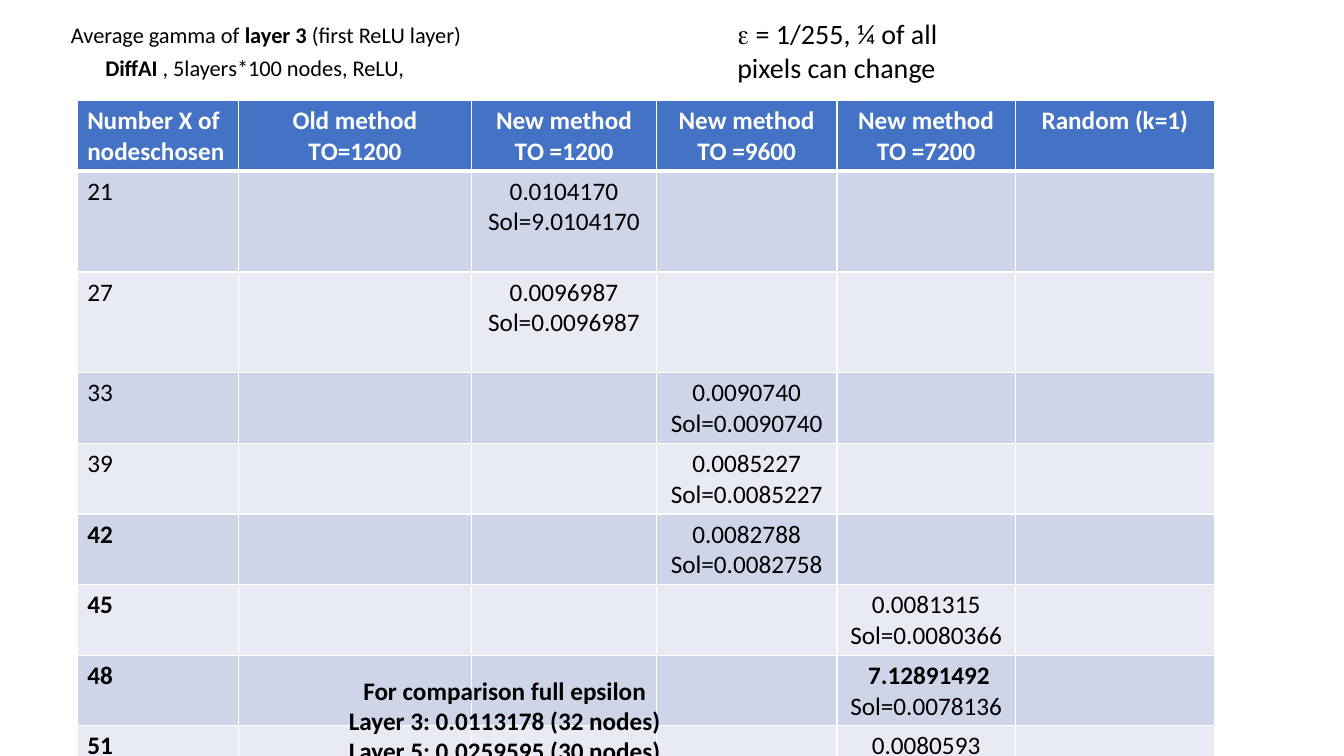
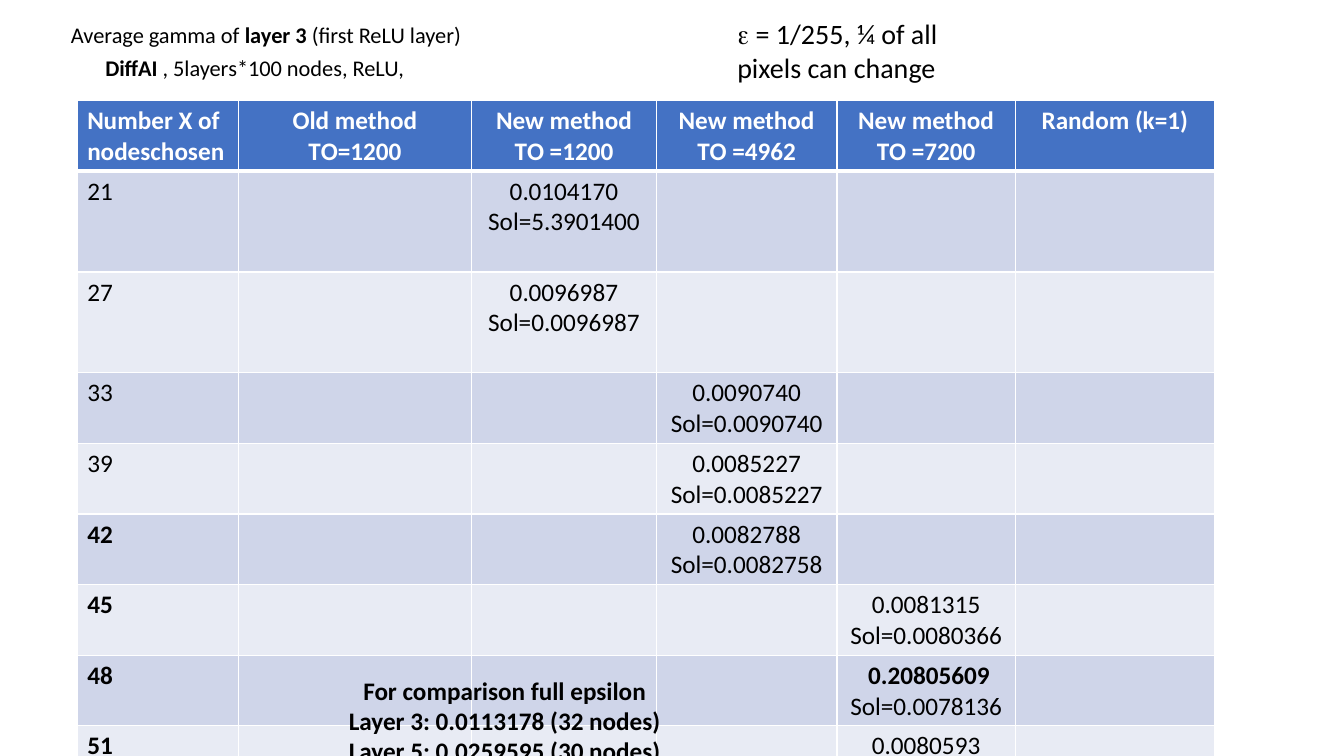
=9600: =9600 -> =4962 (764, 152)
Sol=9.0104170: Sol=9.0104170 -> Sol=5.3901400 (564, 223)
7.12891492: 7.12891492 -> 0.20805609 (929, 676)
